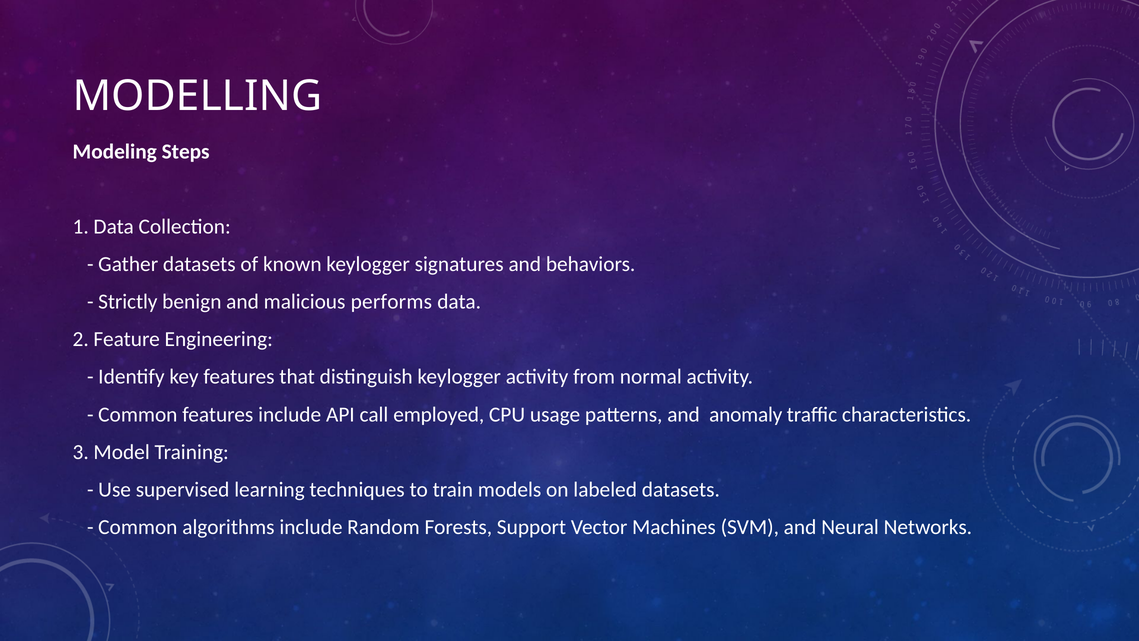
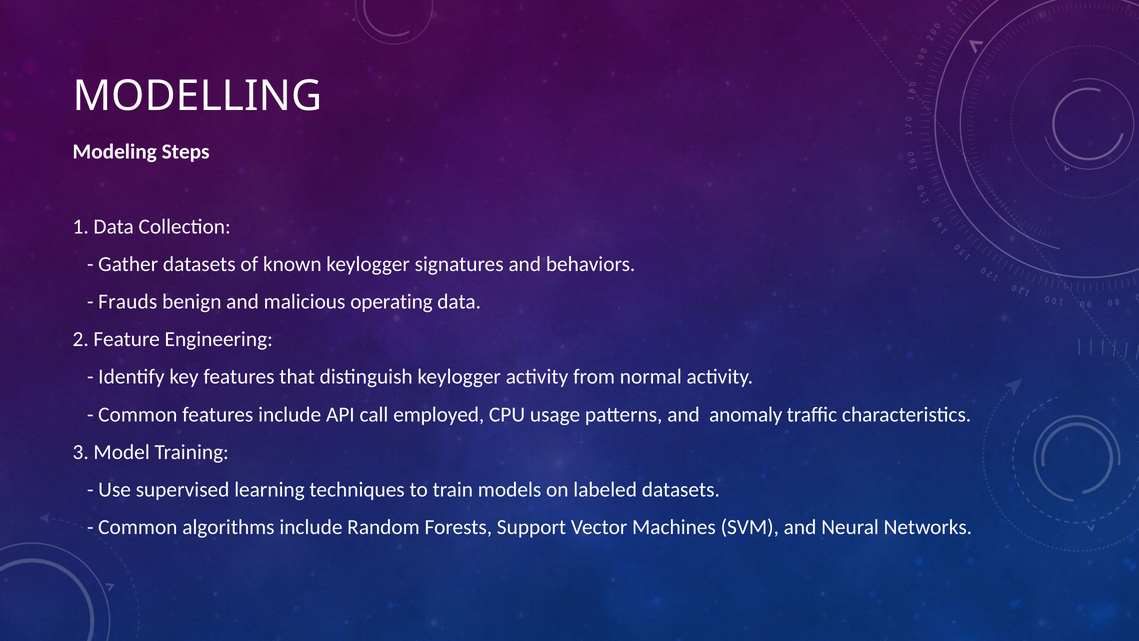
Strictly: Strictly -> Frauds (128, 302)
performs: performs -> operating (392, 302)
